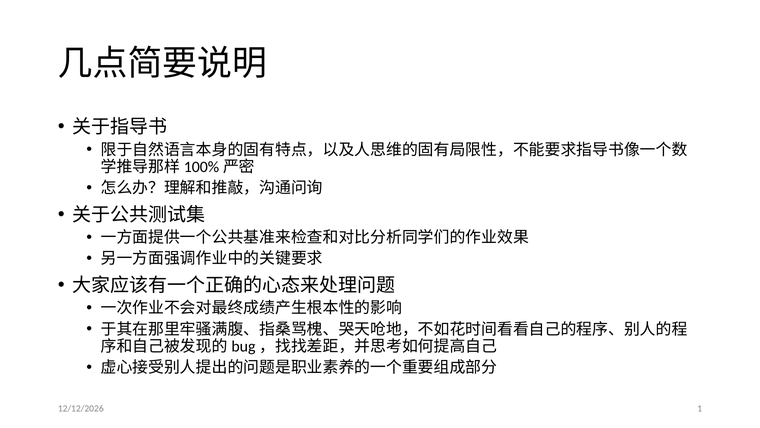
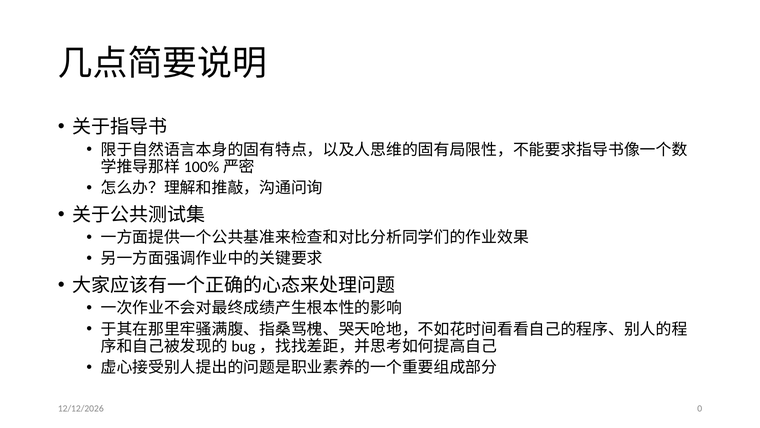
1: 1 -> 0 (700, 408)
